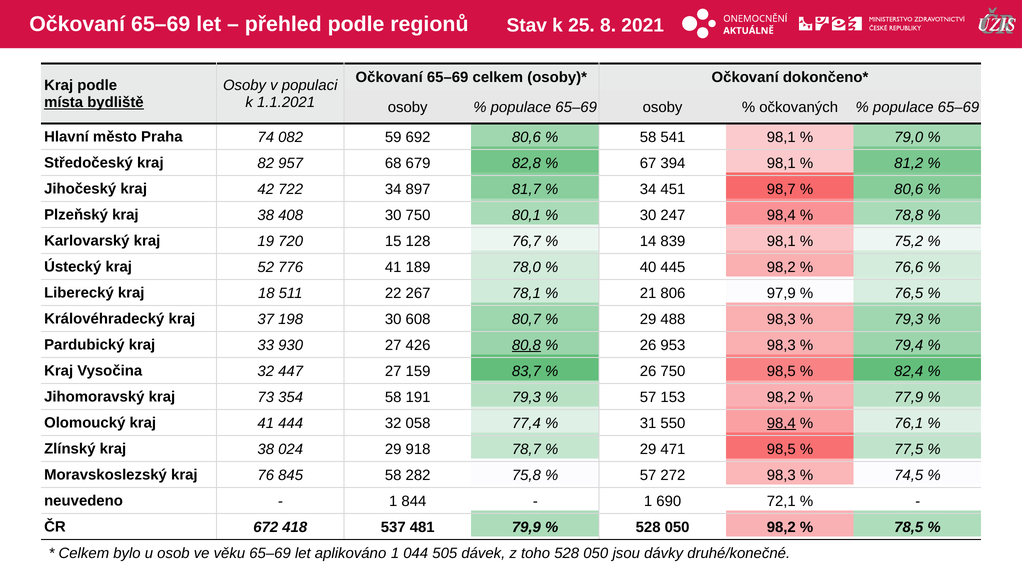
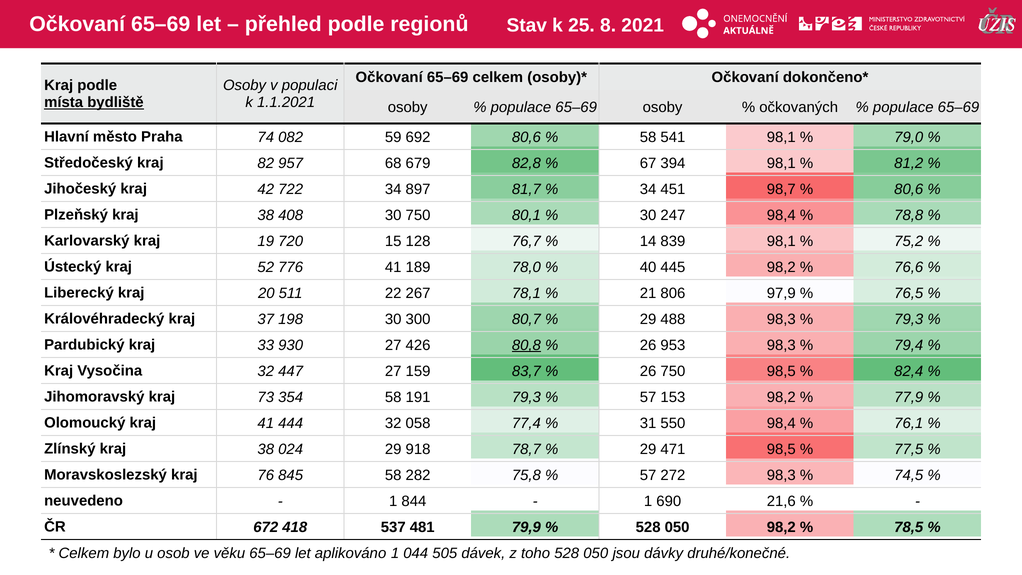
18: 18 -> 20 (266, 293)
608: 608 -> 300 (418, 319)
98,4 underline: present -> none (781, 423)
72,1: 72,1 -> 21,6 (781, 501)
